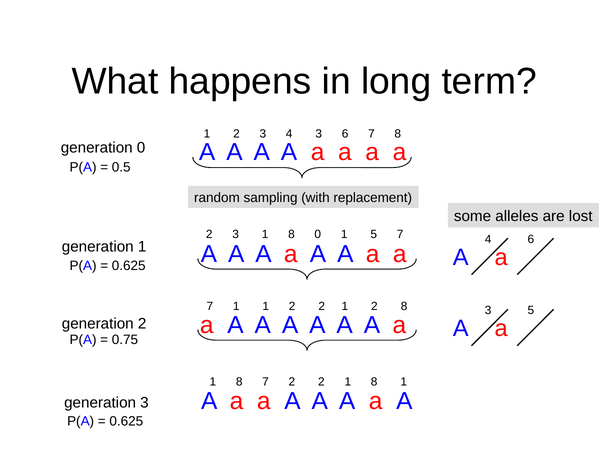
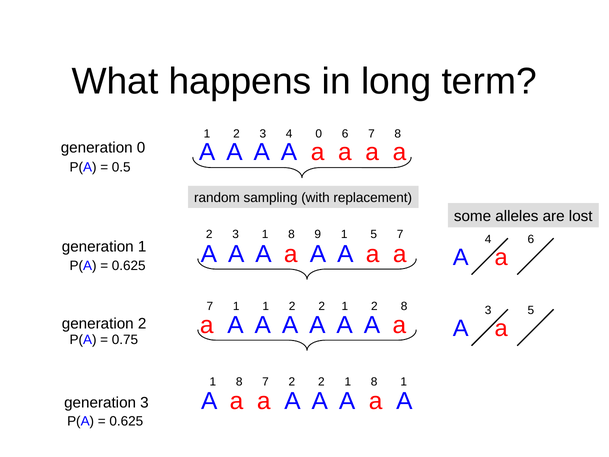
4 3: 3 -> 0 (319, 134)
8 0: 0 -> 9 (318, 234)
